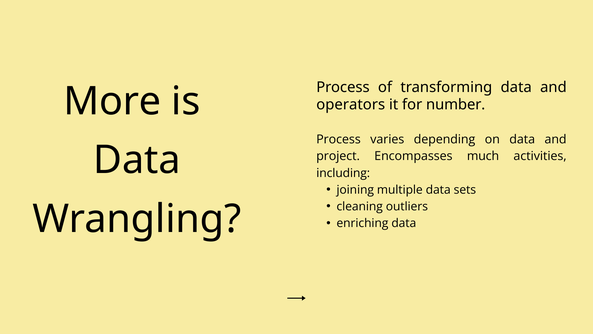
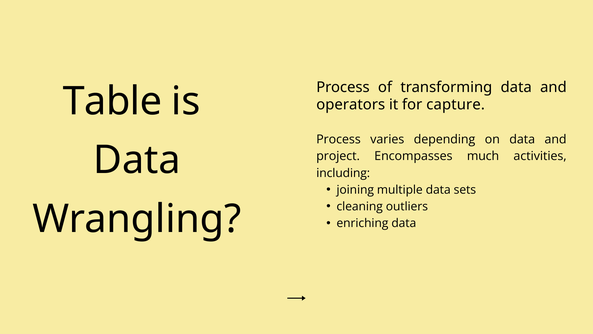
More: More -> Table (112, 101)
number: number -> capture (456, 105)
